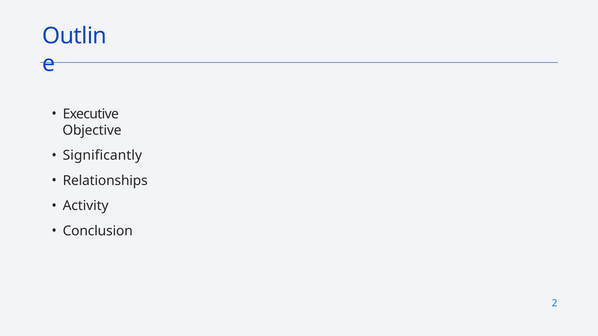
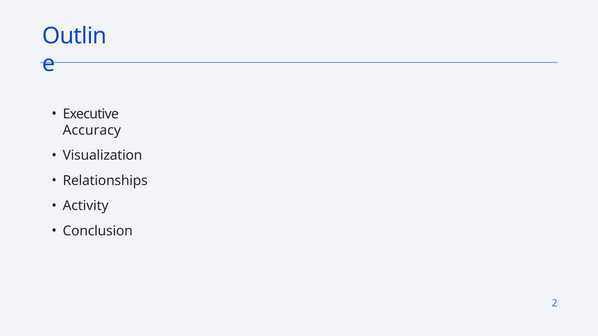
Objective: Objective -> Accuracy (92, 130)
Significantly: Significantly -> Visualization (102, 156)
